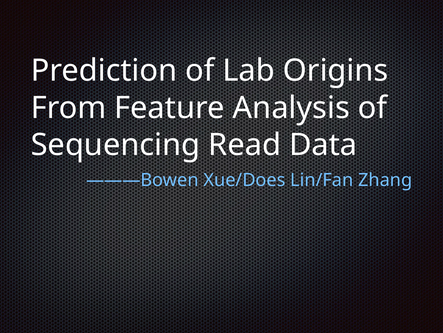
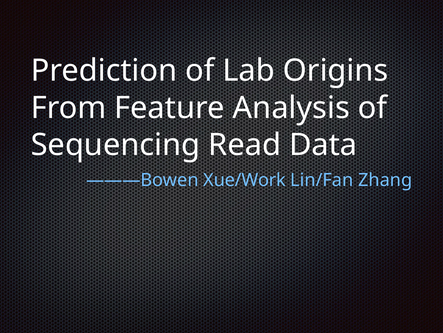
Xue/Does: Xue/Does -> Xue/Work (245, 180)
